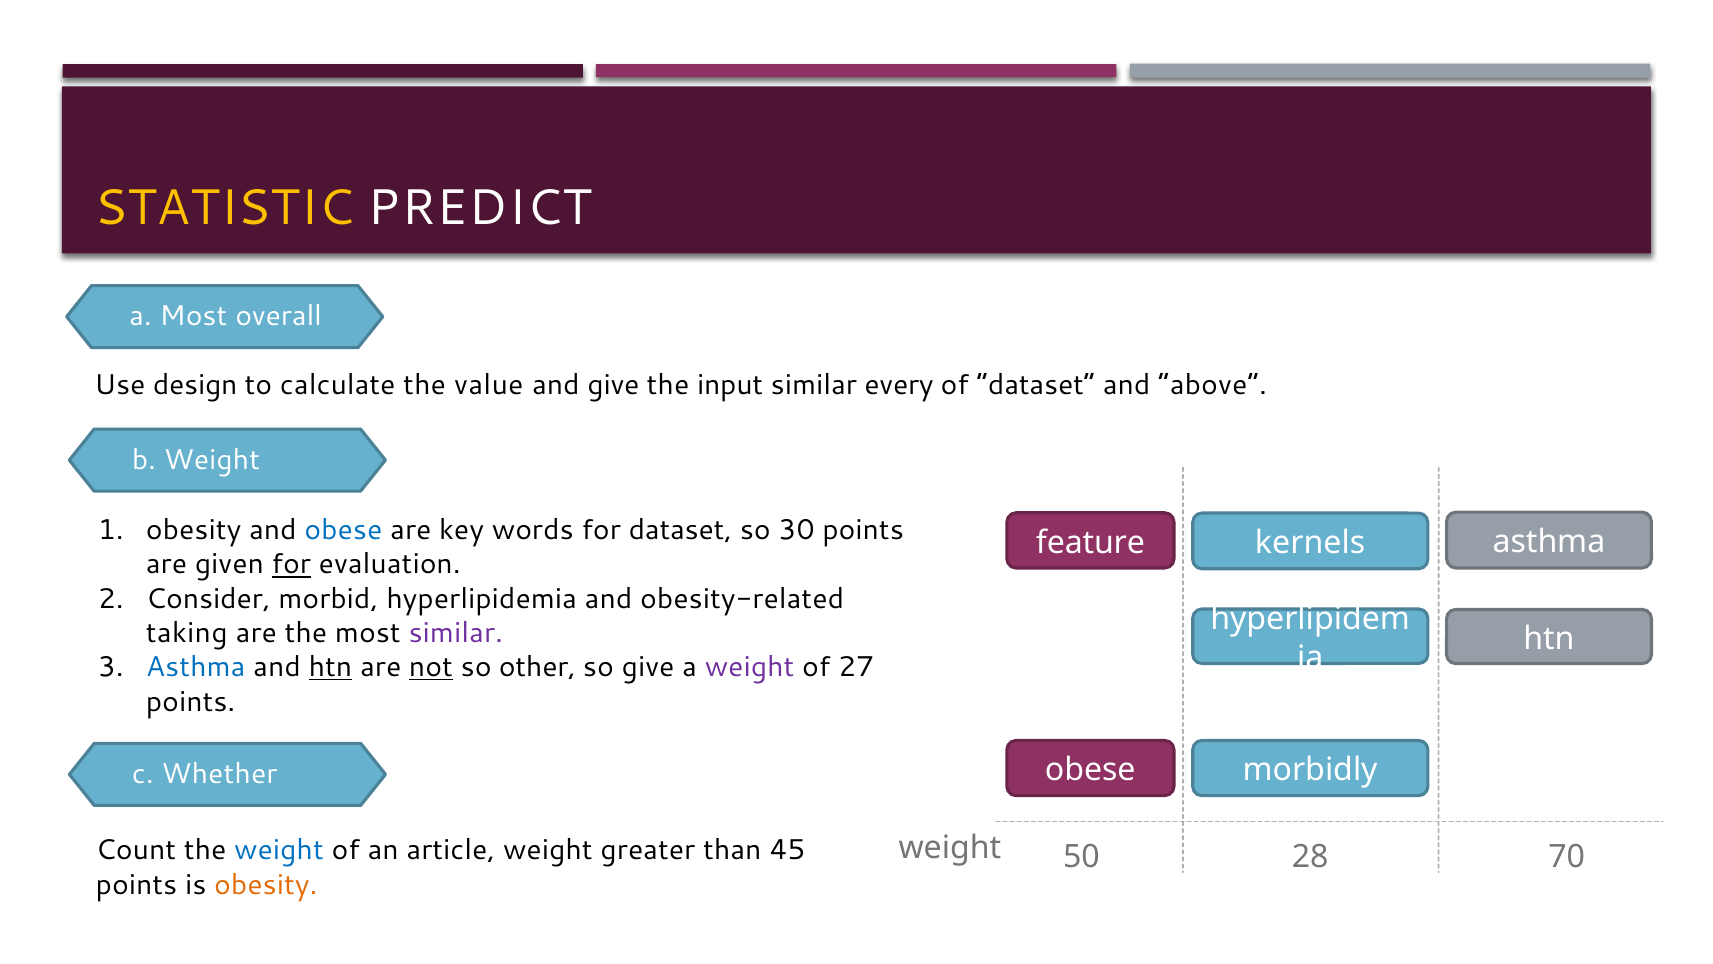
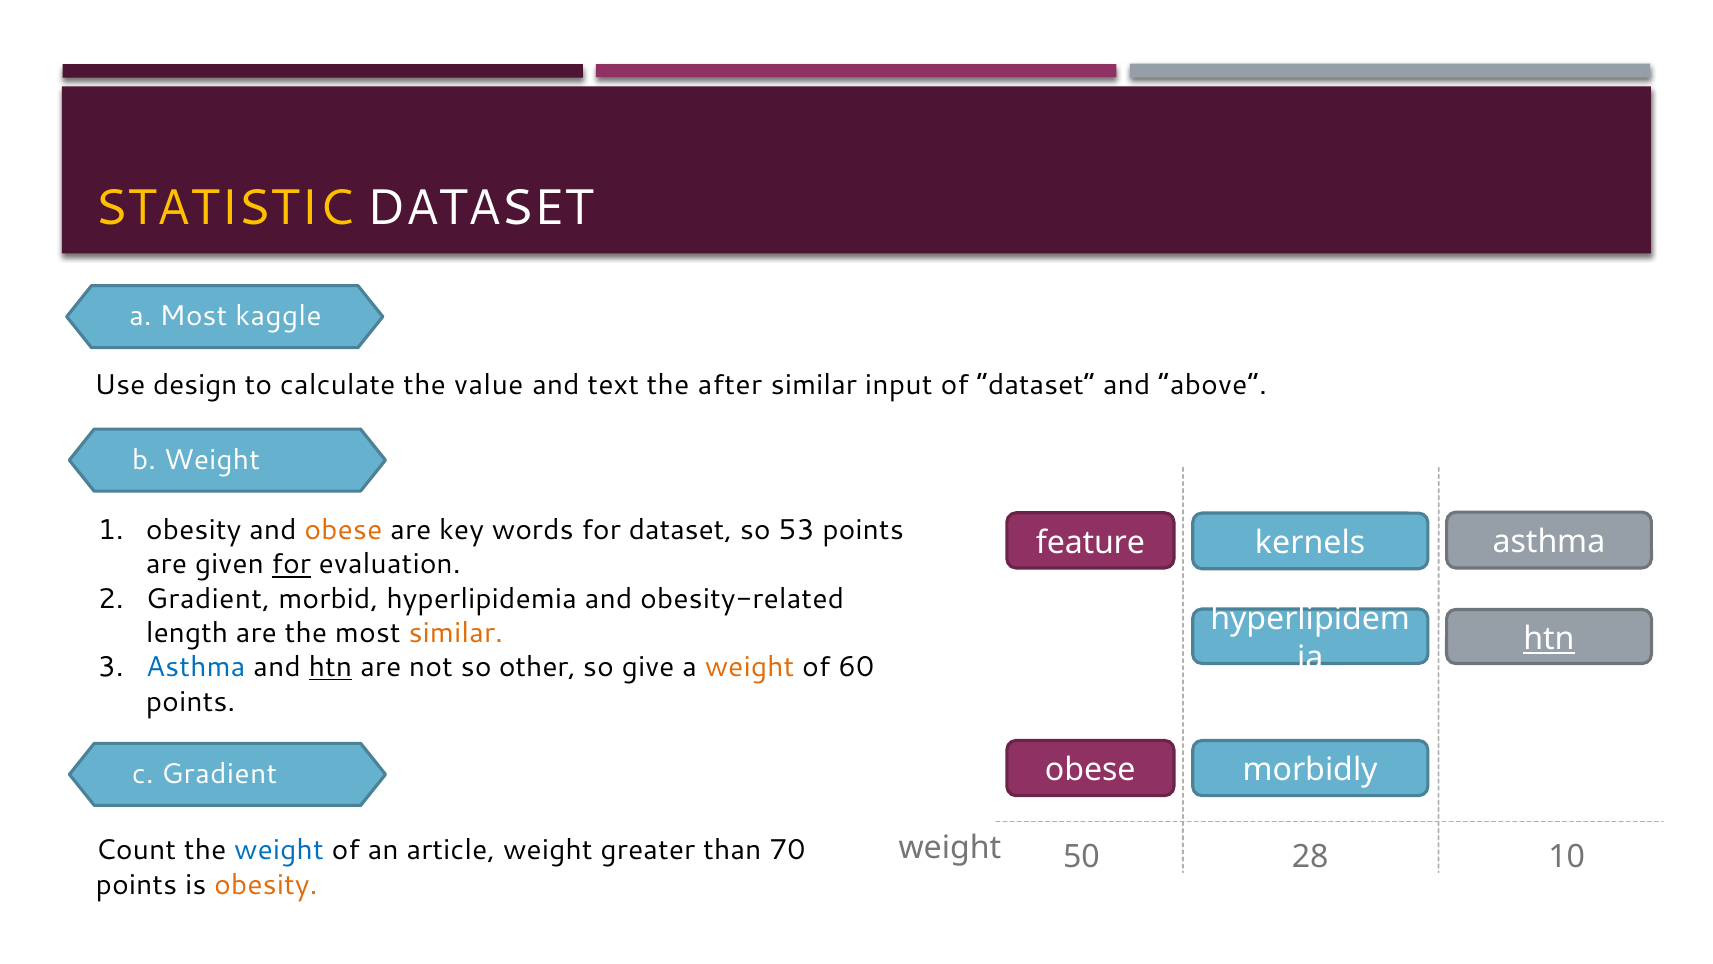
STATISTIC PREDICT: PREDICT -> DATASET (480, 208)
overall: overall -> kaggle (279, 316)
and give: give -> text (613, 385)
input: input -> after (730, 385)
every: every -> input (899, 385)
obese colour: blue -> orange (343, 530)
30: 30 -> 53 (797, 530)
Consider: Consider -> Gradient (208, 599)
taking: taking -> length (187, 633)
similar colour: purple -> orange (456, 633)
htn underline: none -> present (1549, 638)
not underline: present -> none (431, 667)
weight colour: purple -> orange (750, 667)
27: 27 -> 60 (856, 667)
c Whether: Whether -> Gradient (219, 774)
45: 45 -> 70 (787, 850)
70: 70 -> 10 (1567, 856)
